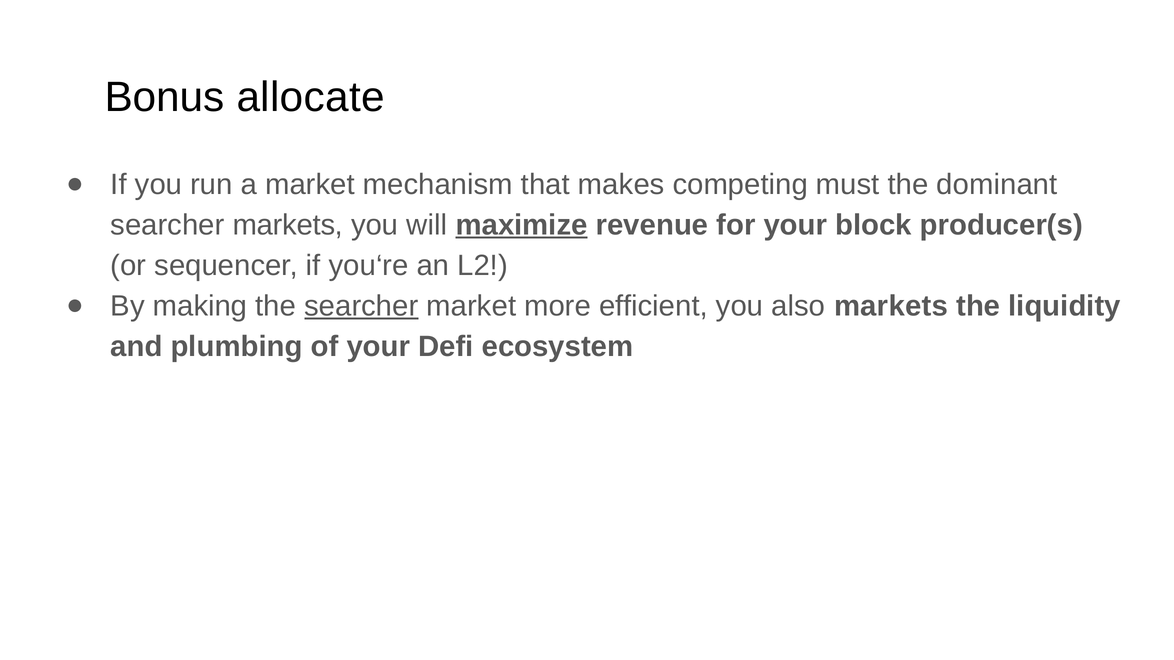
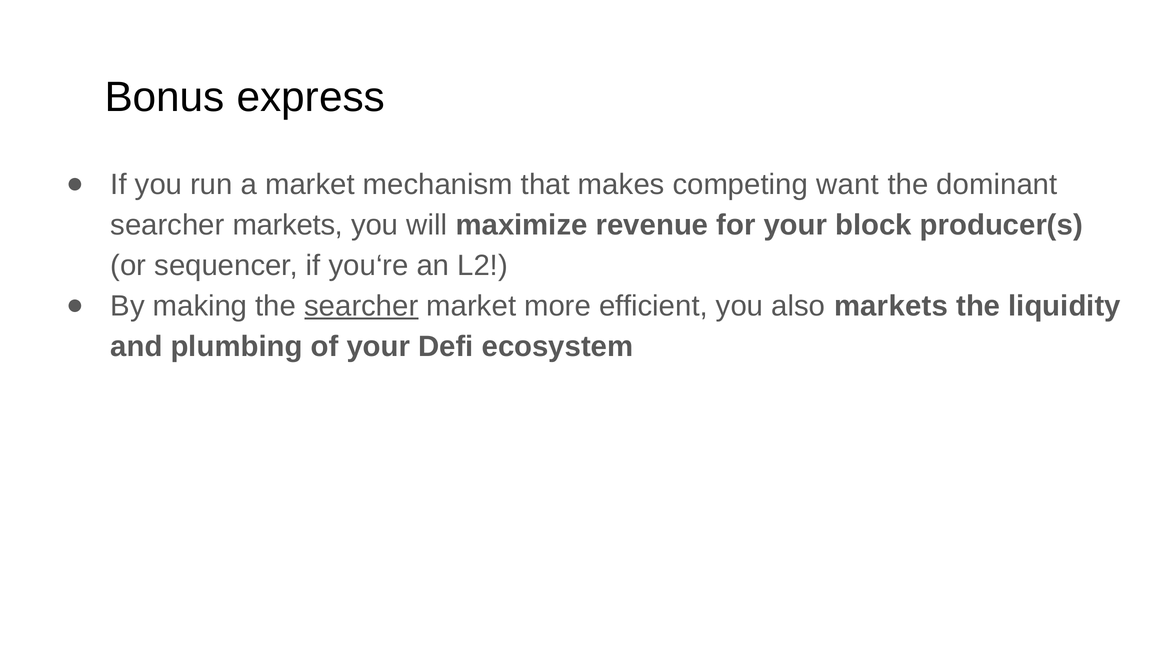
allocate: allocate -> express (311, 97)
must: must -> want (848, 185)
maximize underline: present -> none (522, 225)
